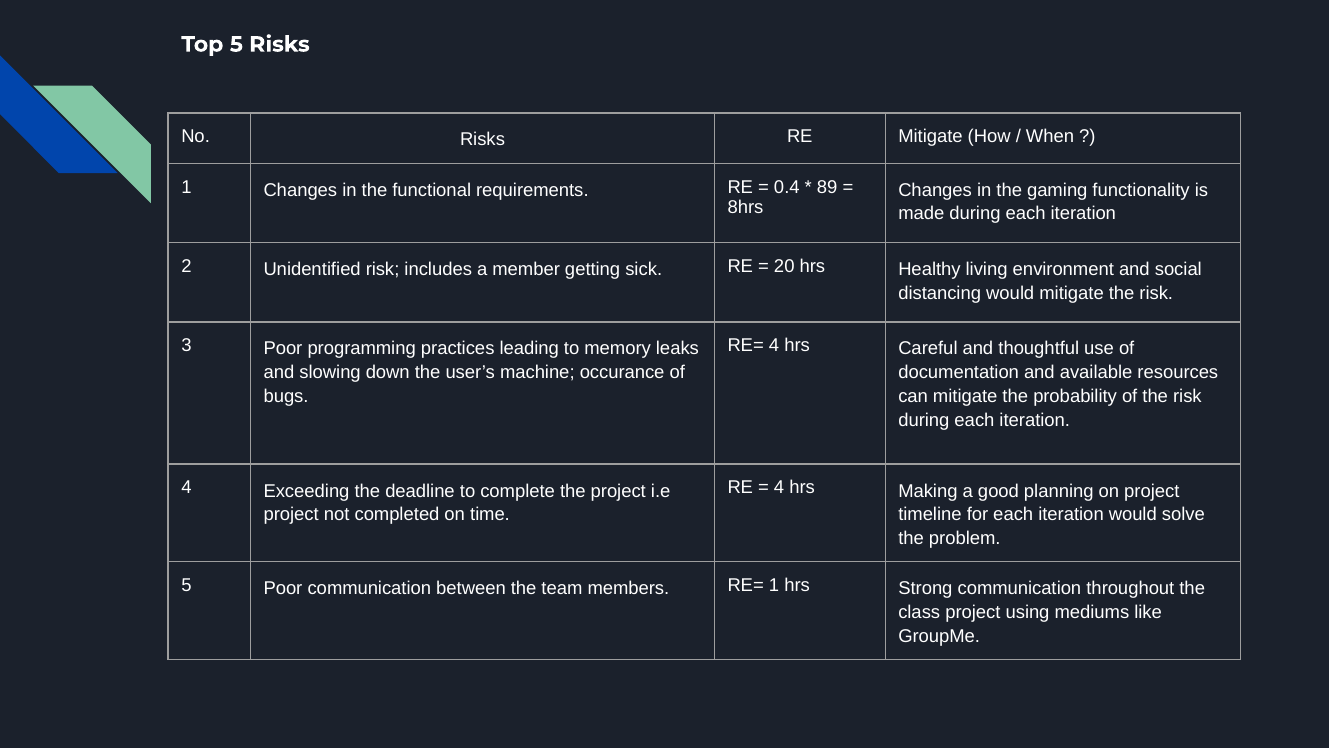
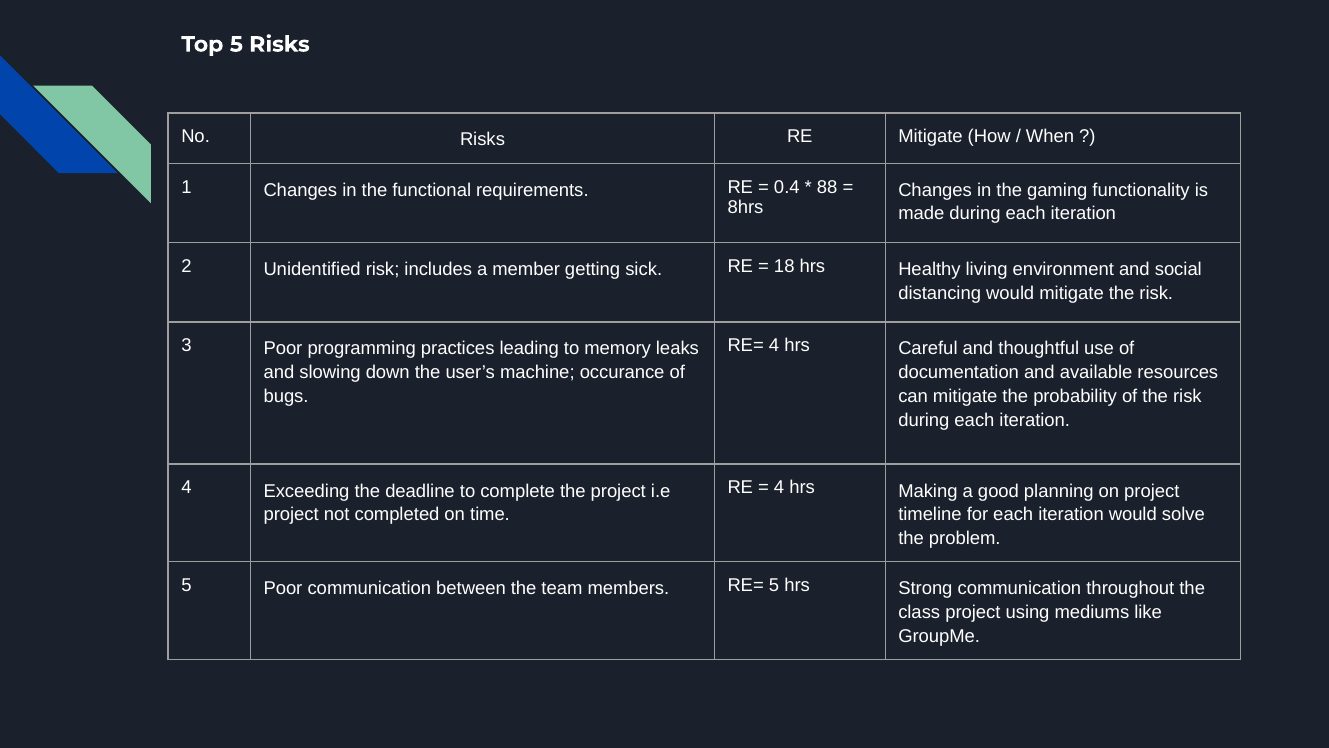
89: 89 -> 88 (827, 187)
20: 20 -> 18 (784, 266)
RE= 1: 1 -> 5 (774, 585)
